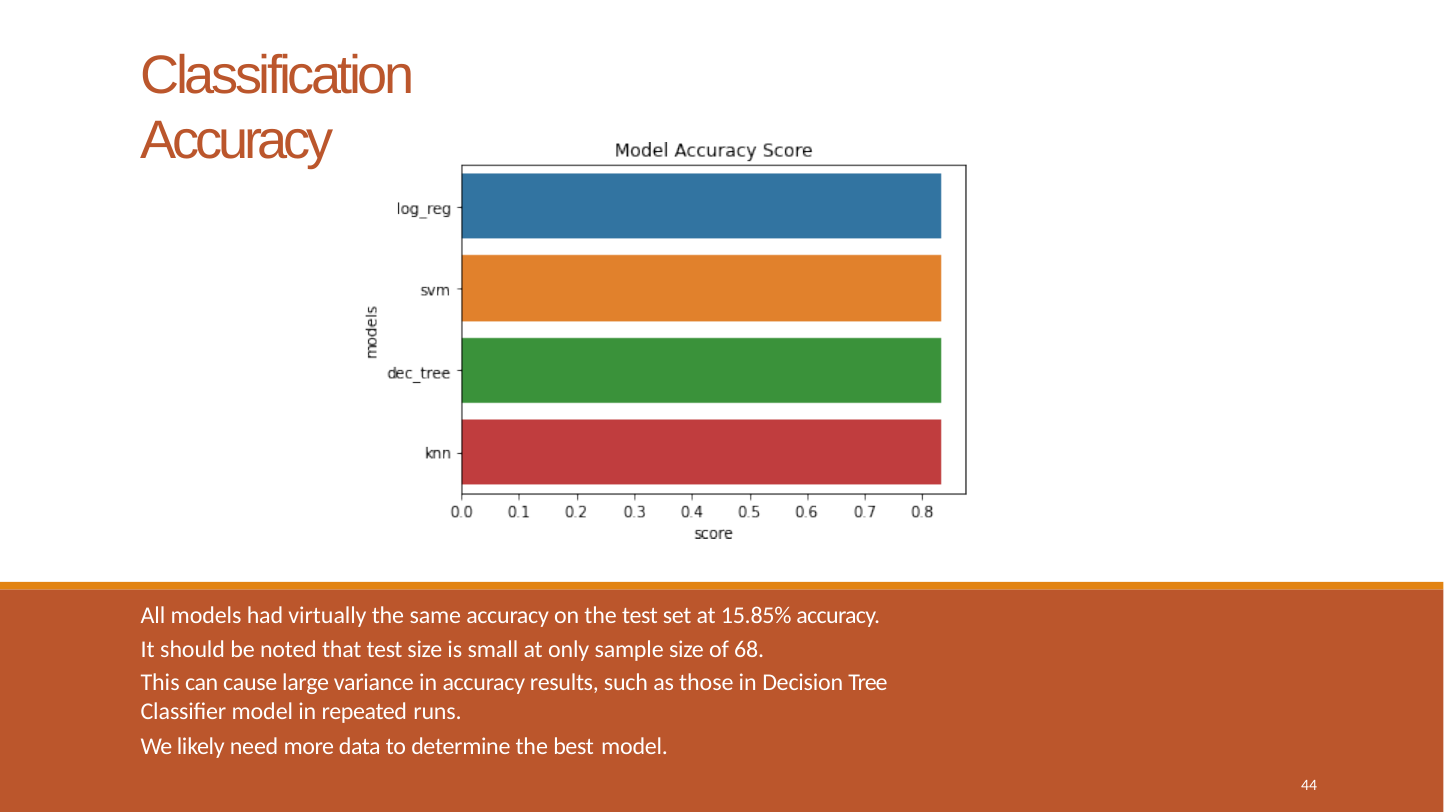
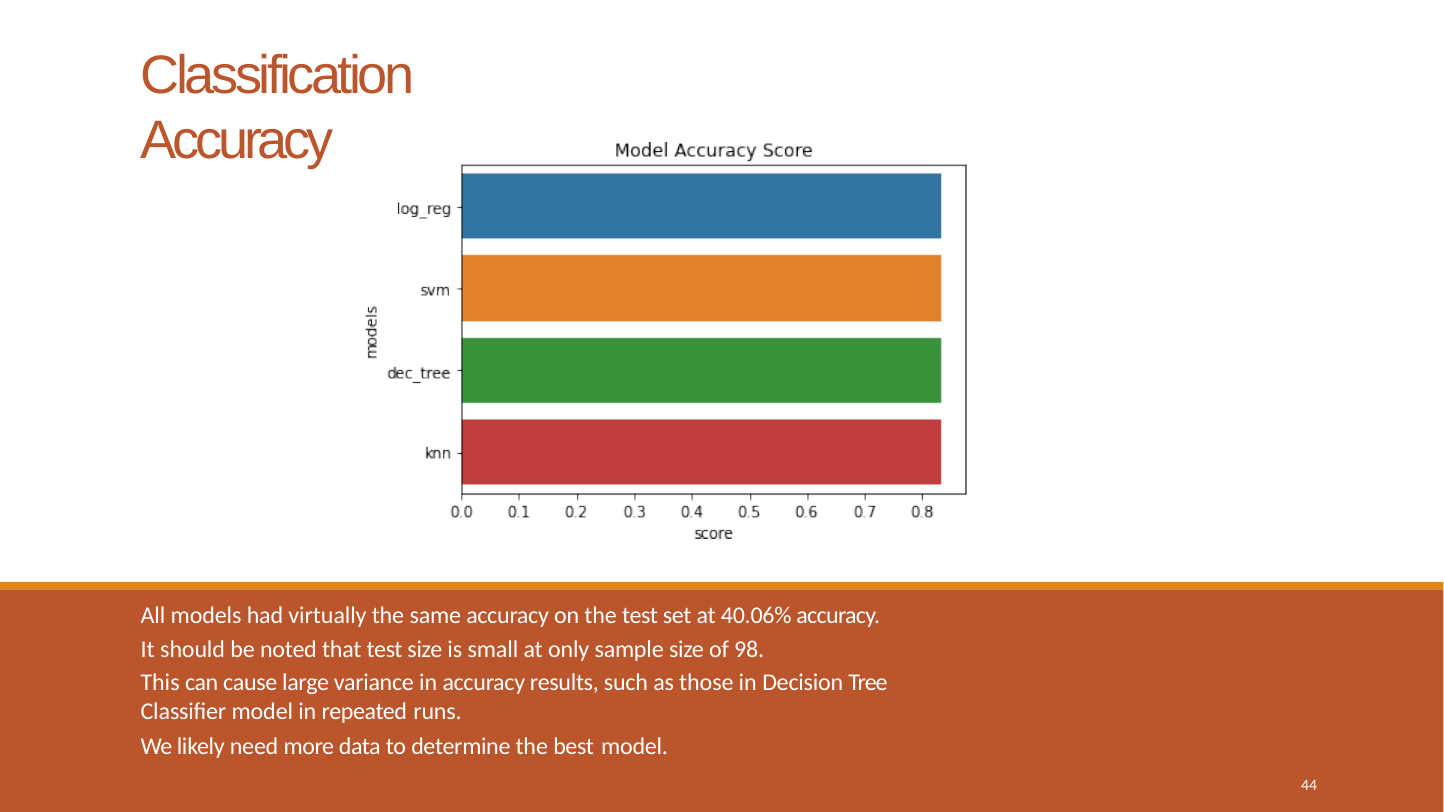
15.85%: 15.85% -> 40.06% (756, 616)
68: 68 -> 98 (749, 650)
